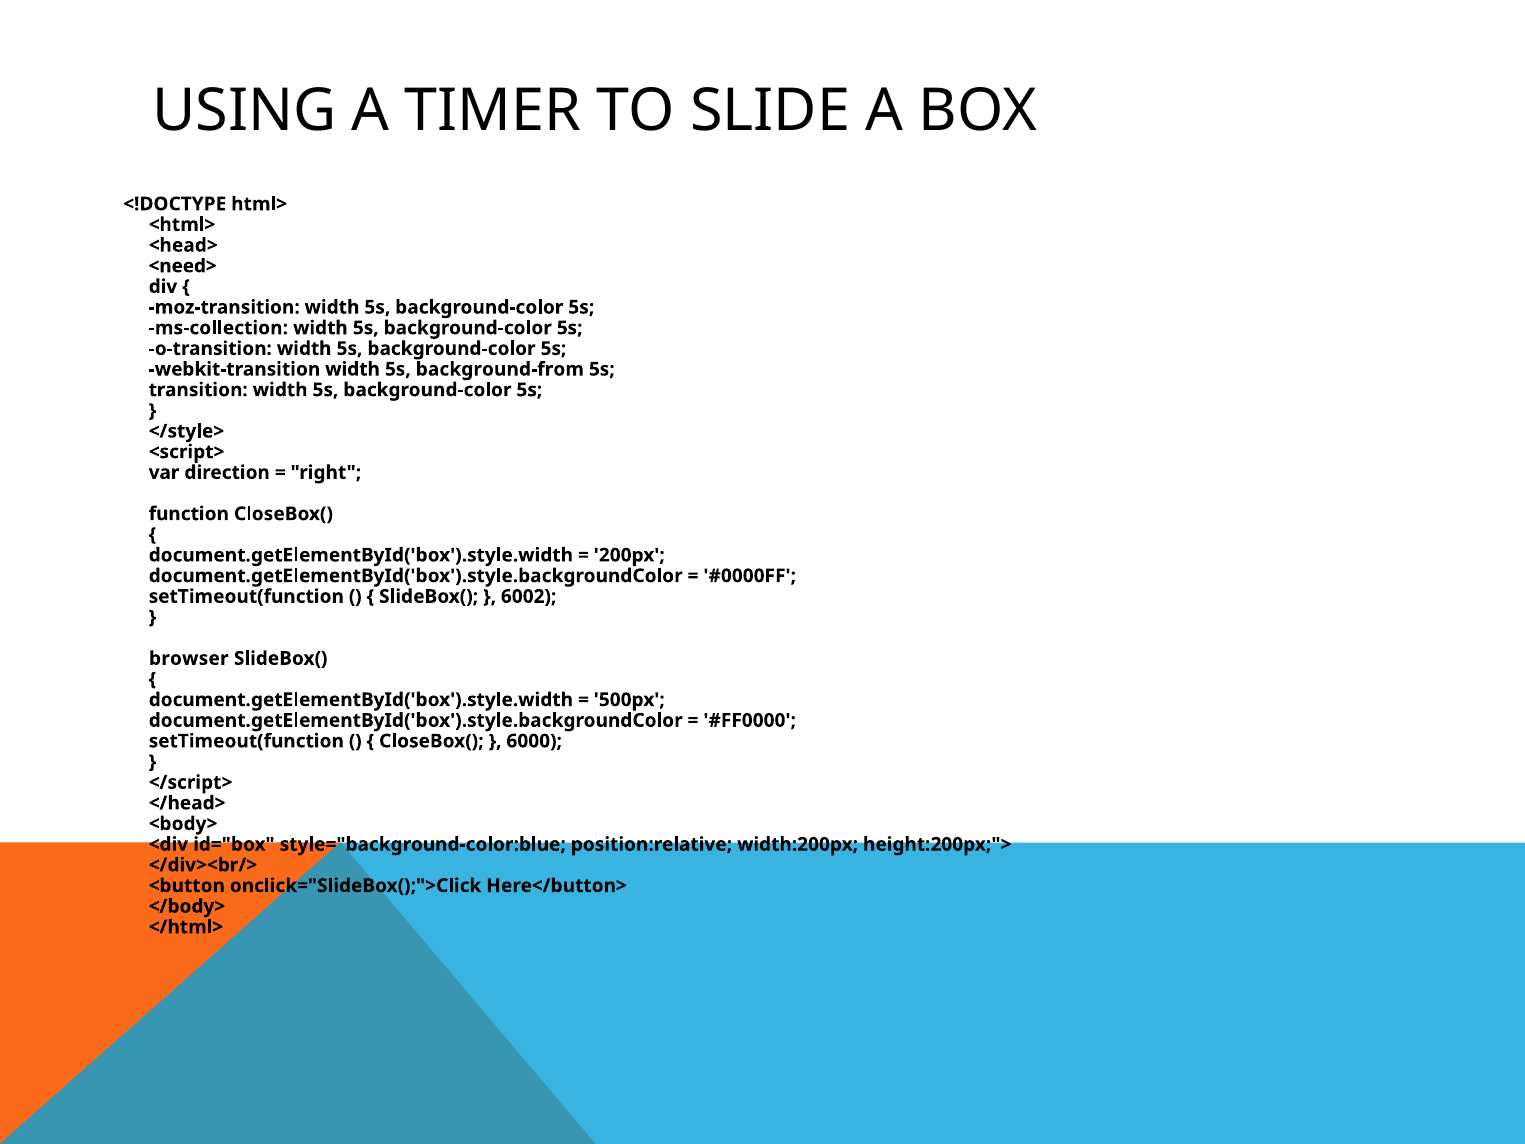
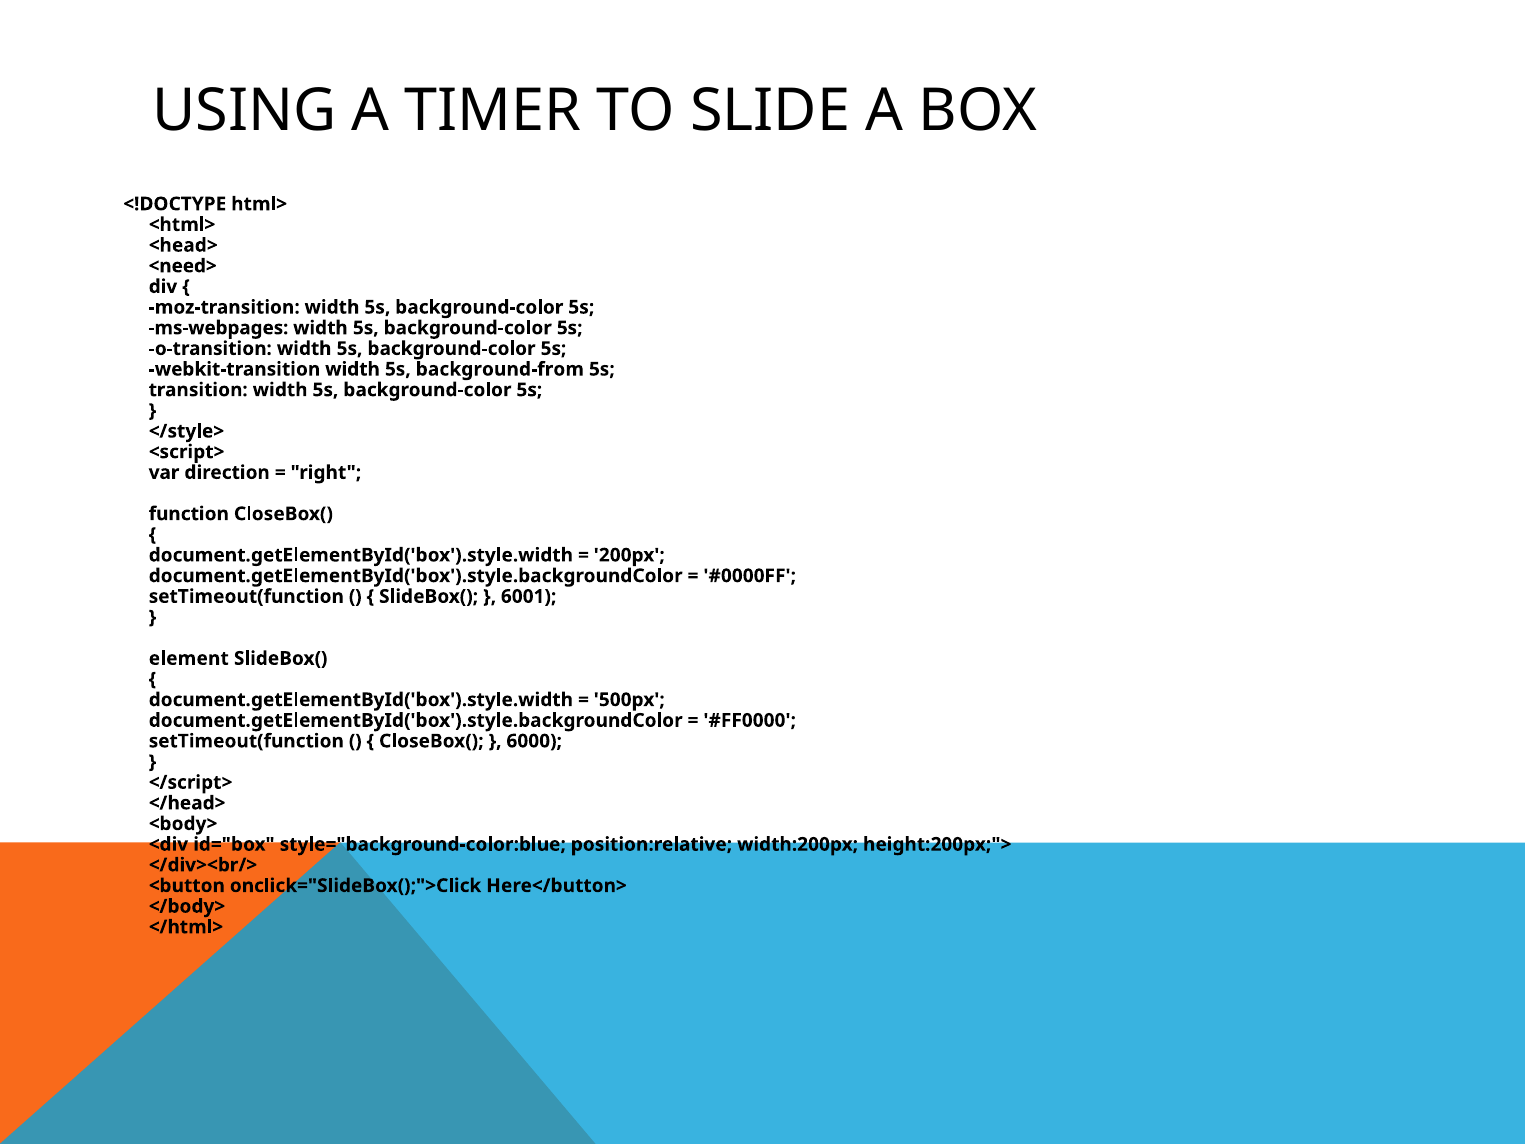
ms-collection: ms-collection -> ms-webpages (218, 328)
6002: 6002 -> 6001 (529, 596)
browser: browser -> element (189, 658)
